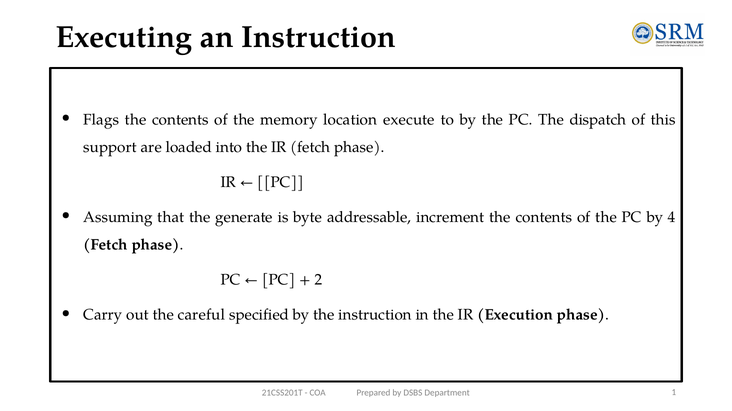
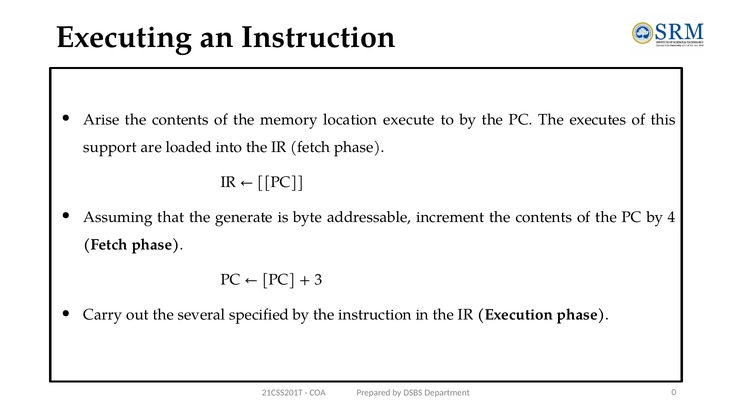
Flags: Flags -> Arise (101, 120)
dispatch: dispatch -> executes (598, 120)
2: 2 -> 3 (318, 280)
careful: careful -> several (202, 315)
1: 1 -> 0 (674, 393)
